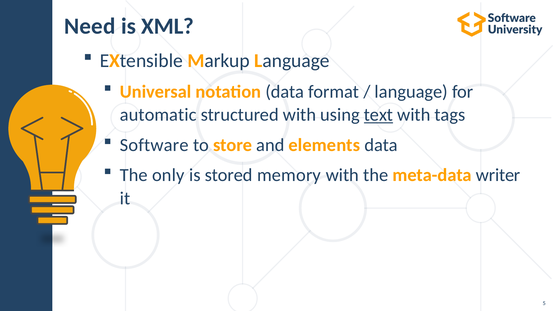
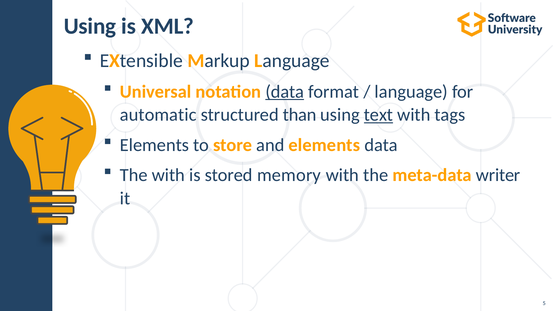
Need: Need -> Using (90, 26)
data underline: none -> present (285, 92)
structured with: with -> than (300, 115)
Software: Software -> Elements (154, 145)
The only: only -> with (168, 175)
